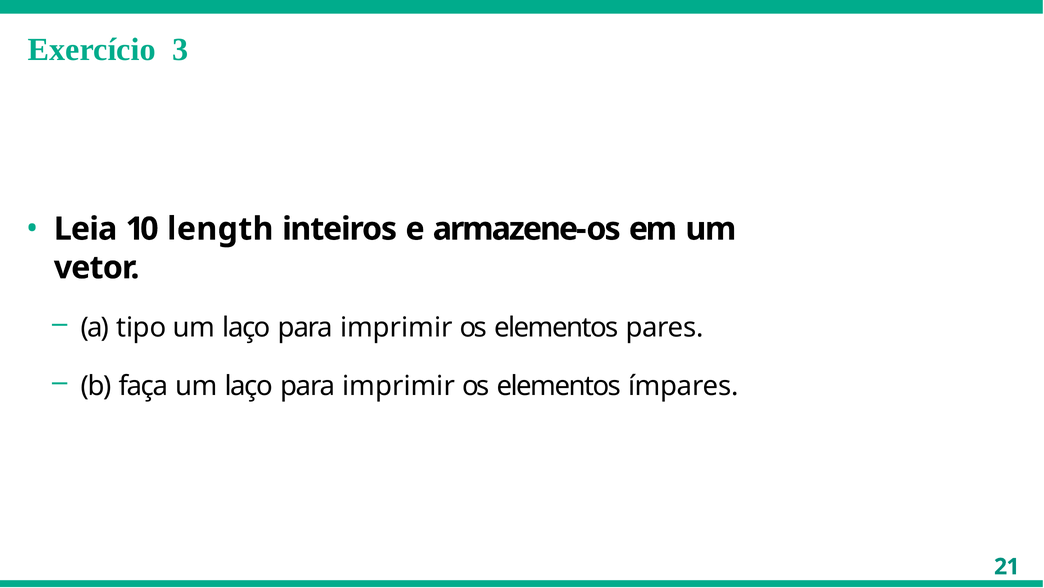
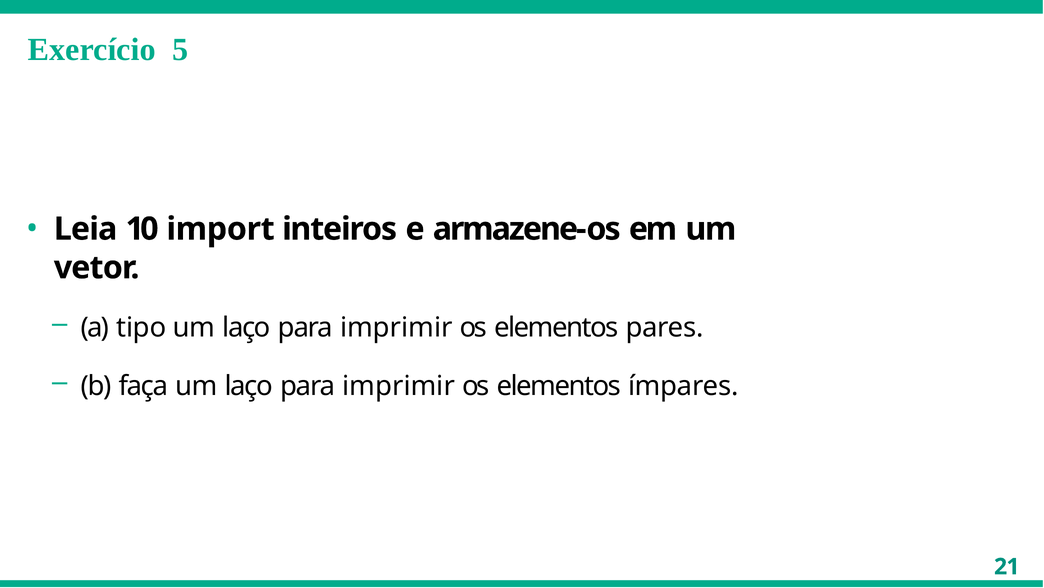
3: 3 -> 5 (180, 50)
length: length -> import (221, 229)
